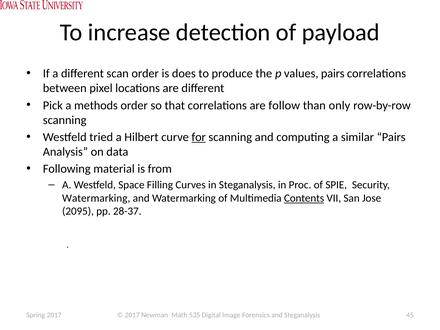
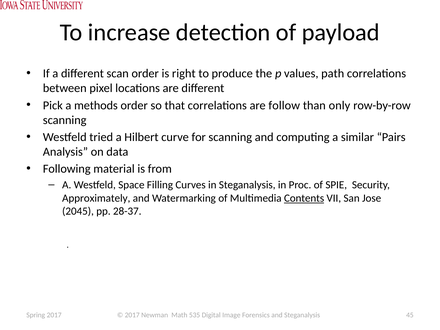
does: does -> right (184, 74)
values pairs: pairs -> path (333, 74)
for underline: present -> none (199, 137)
Watermarking: Watermarking -> Approximately (96, 198)
2095: 2095 -> 2045 (78, 211)
